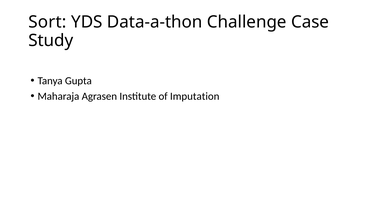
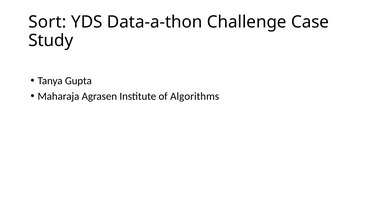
Imputation: Imputation -> Algorithms (195, 96)
